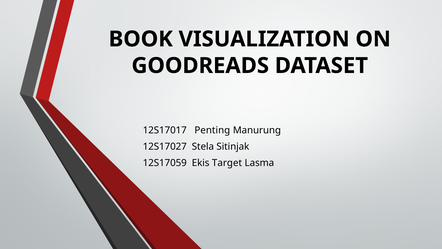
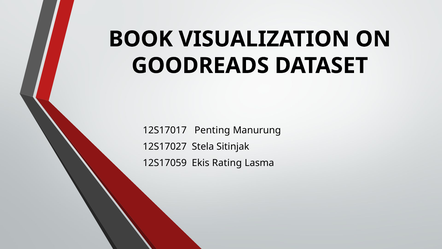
Target: Target -> Rating (227, 163)
